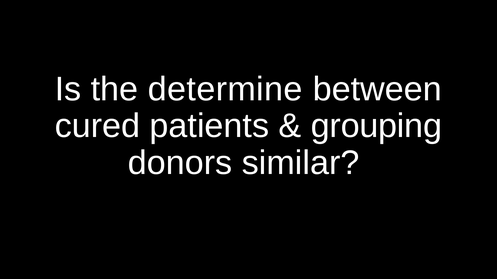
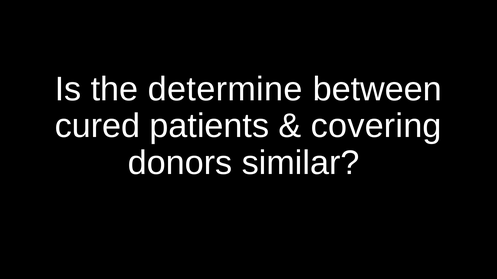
grouping: grouping -> covering (376, 126)
